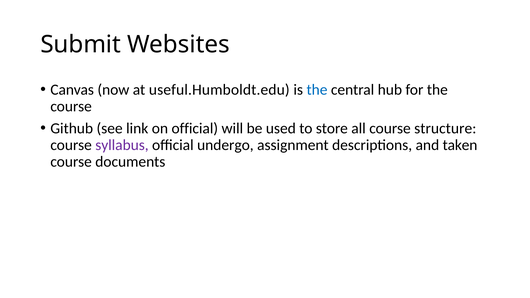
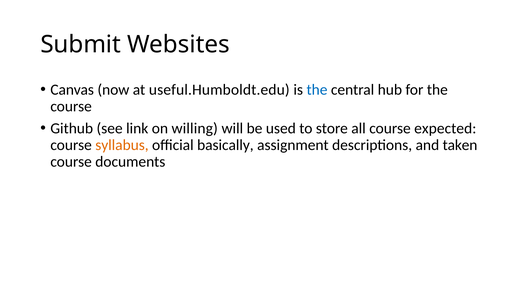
on official: official -> willing (195, 129)
structure: structure -> expected (445, 129)
syllabus colour: purple -> orange (122, 145)
undergo: undergo -> basically (225, 145)
